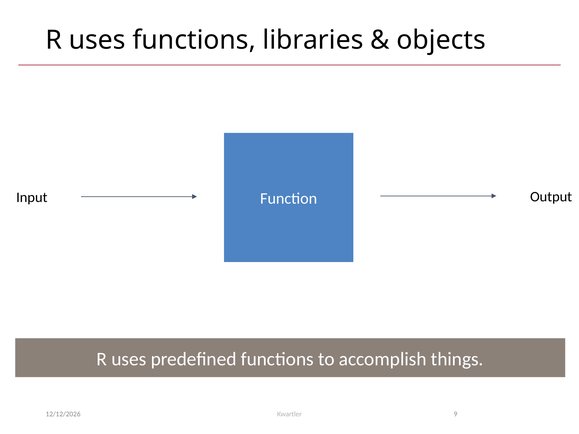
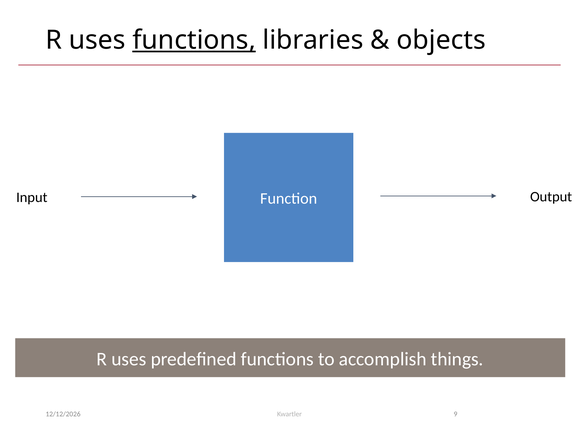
functions underline: none -> present (194, 40)
